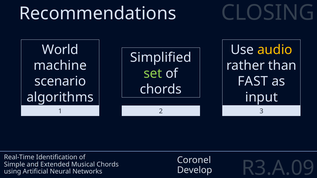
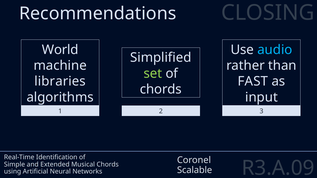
audio colour: yellow -> light blue (275, 50)
scenario: scenario -> libraries (60, 82)
Develop: Develop -> Scalable (195, 170)
